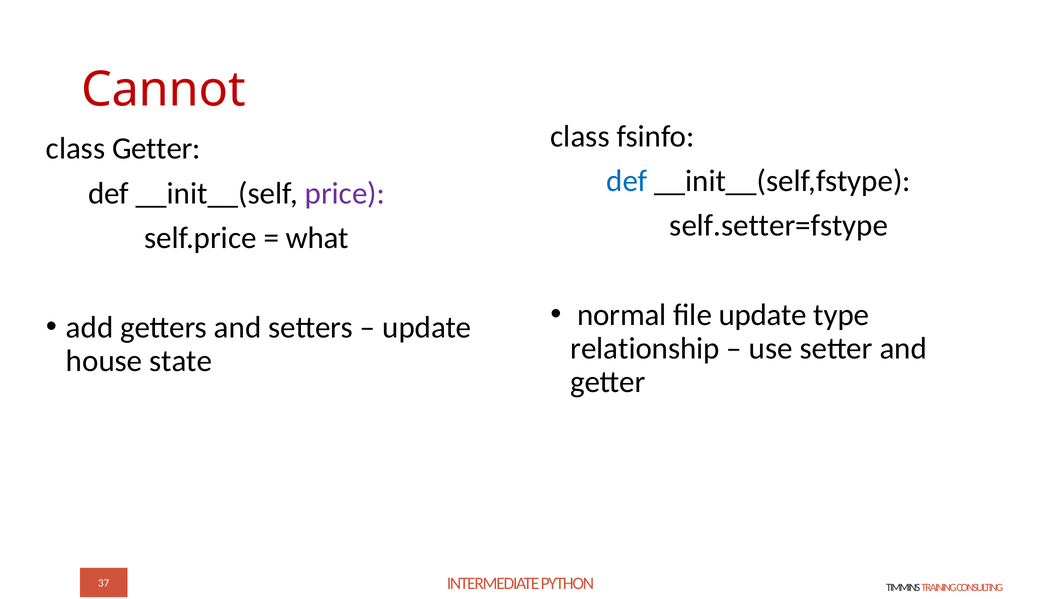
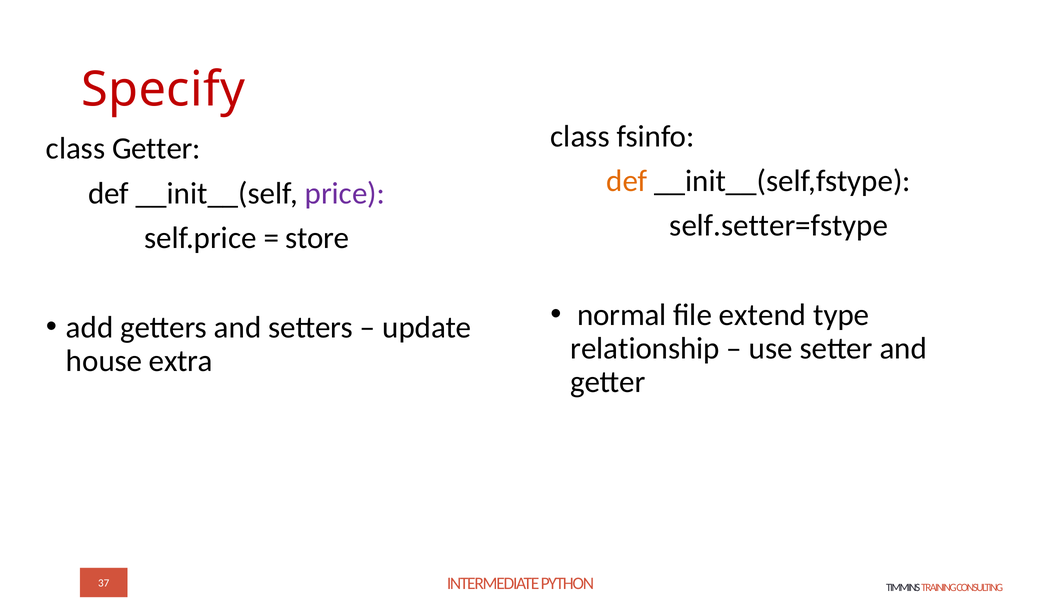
Cannot: Cannot -> Specify (163, 89)
def colour: blue -> orange (627, 181)
what: what -> store (317, 238)
file update: update -> extend (763, 315)
state: state -> extra (181, 361)
